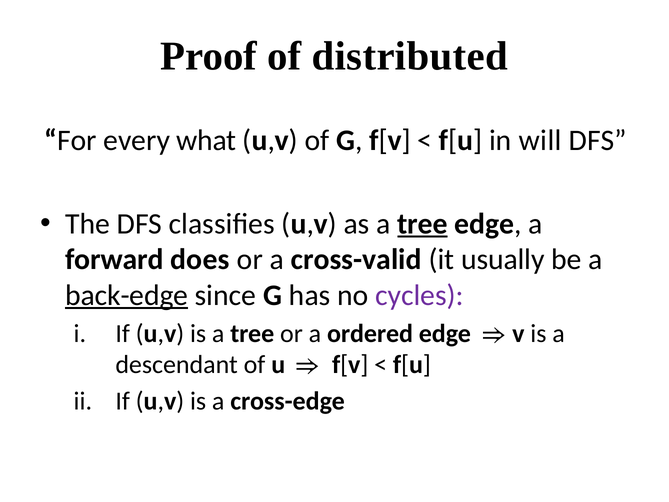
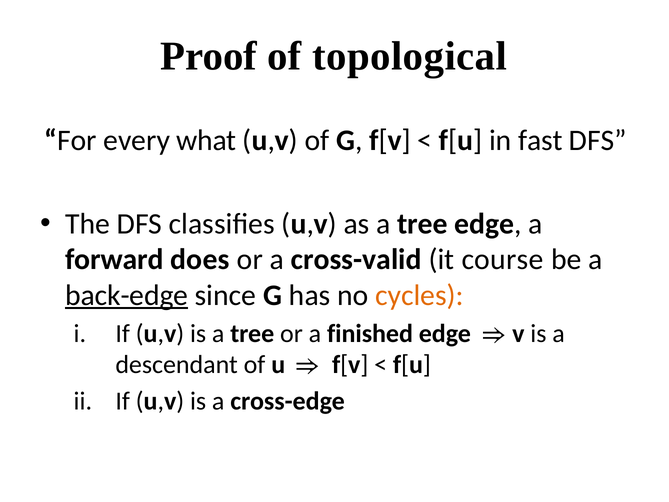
distributed: distributed -> topological (410, 56)
will: will -> fast (540, 140)
tree underline: present -> none (423, 224)
usually: usually -> course (503, 259)
cycles colour: purple -> orange (419, 295)
ordered: ordered -> finished (370, 333)
